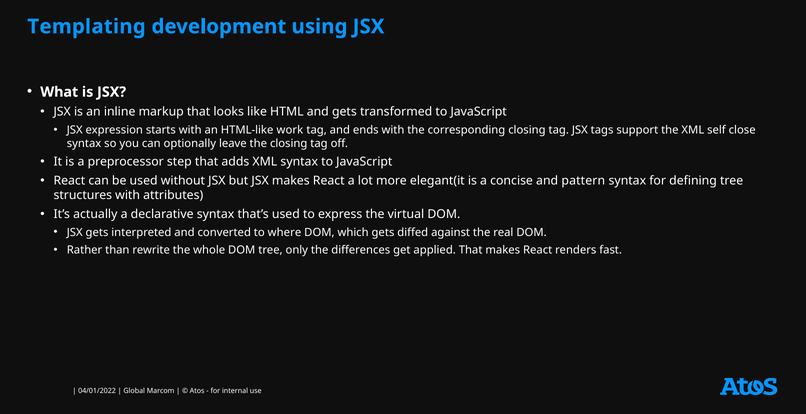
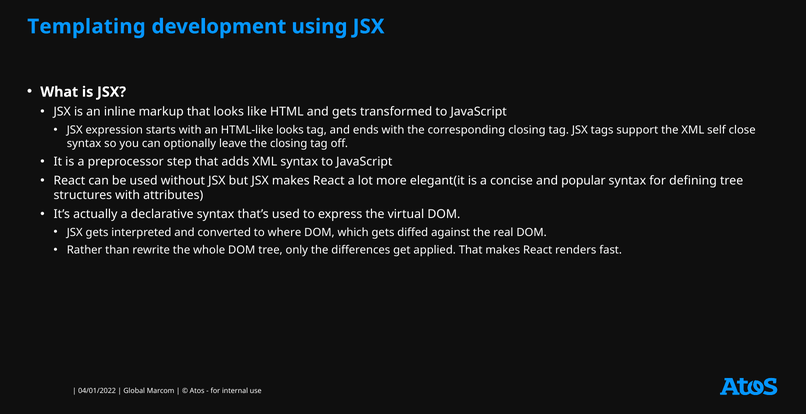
HTML-like work: work -> looks (290, 130)
pattern: pattern -> popular (583, 181)
